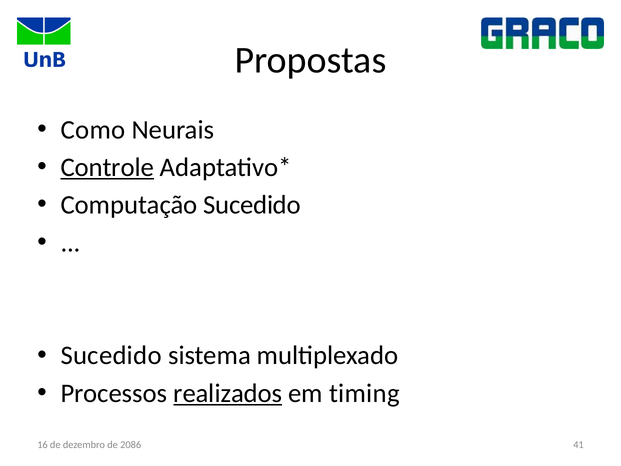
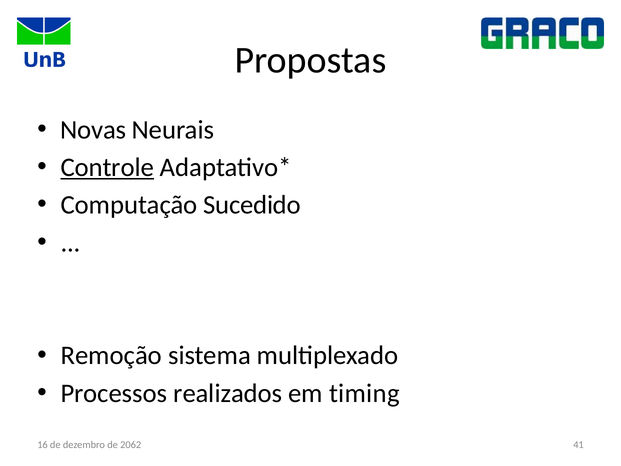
Como: Como -> Novas (93, 130)
Sucedido: Sucedido -> Remoção (111, 355)
realizados underline: present -> none (228, 393)
2086: 2086 -> 2062 (131, 445)
